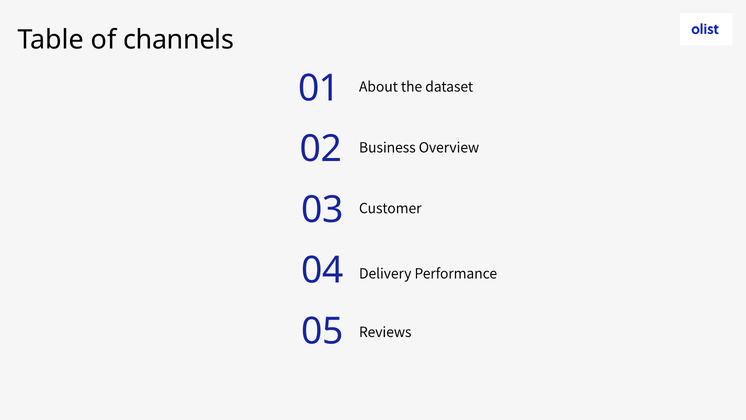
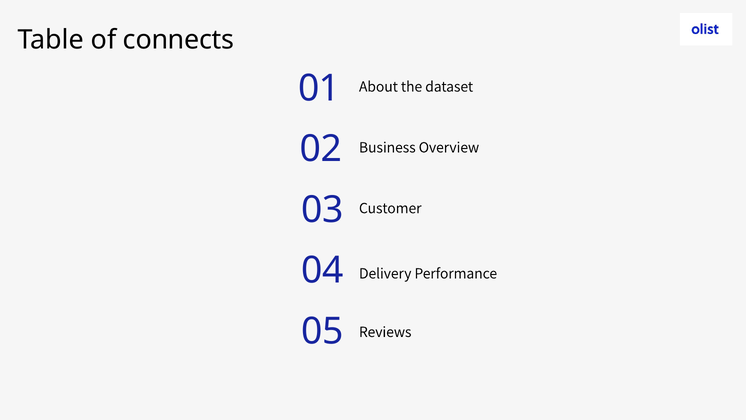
channels: channels -> connects (179, 40)
